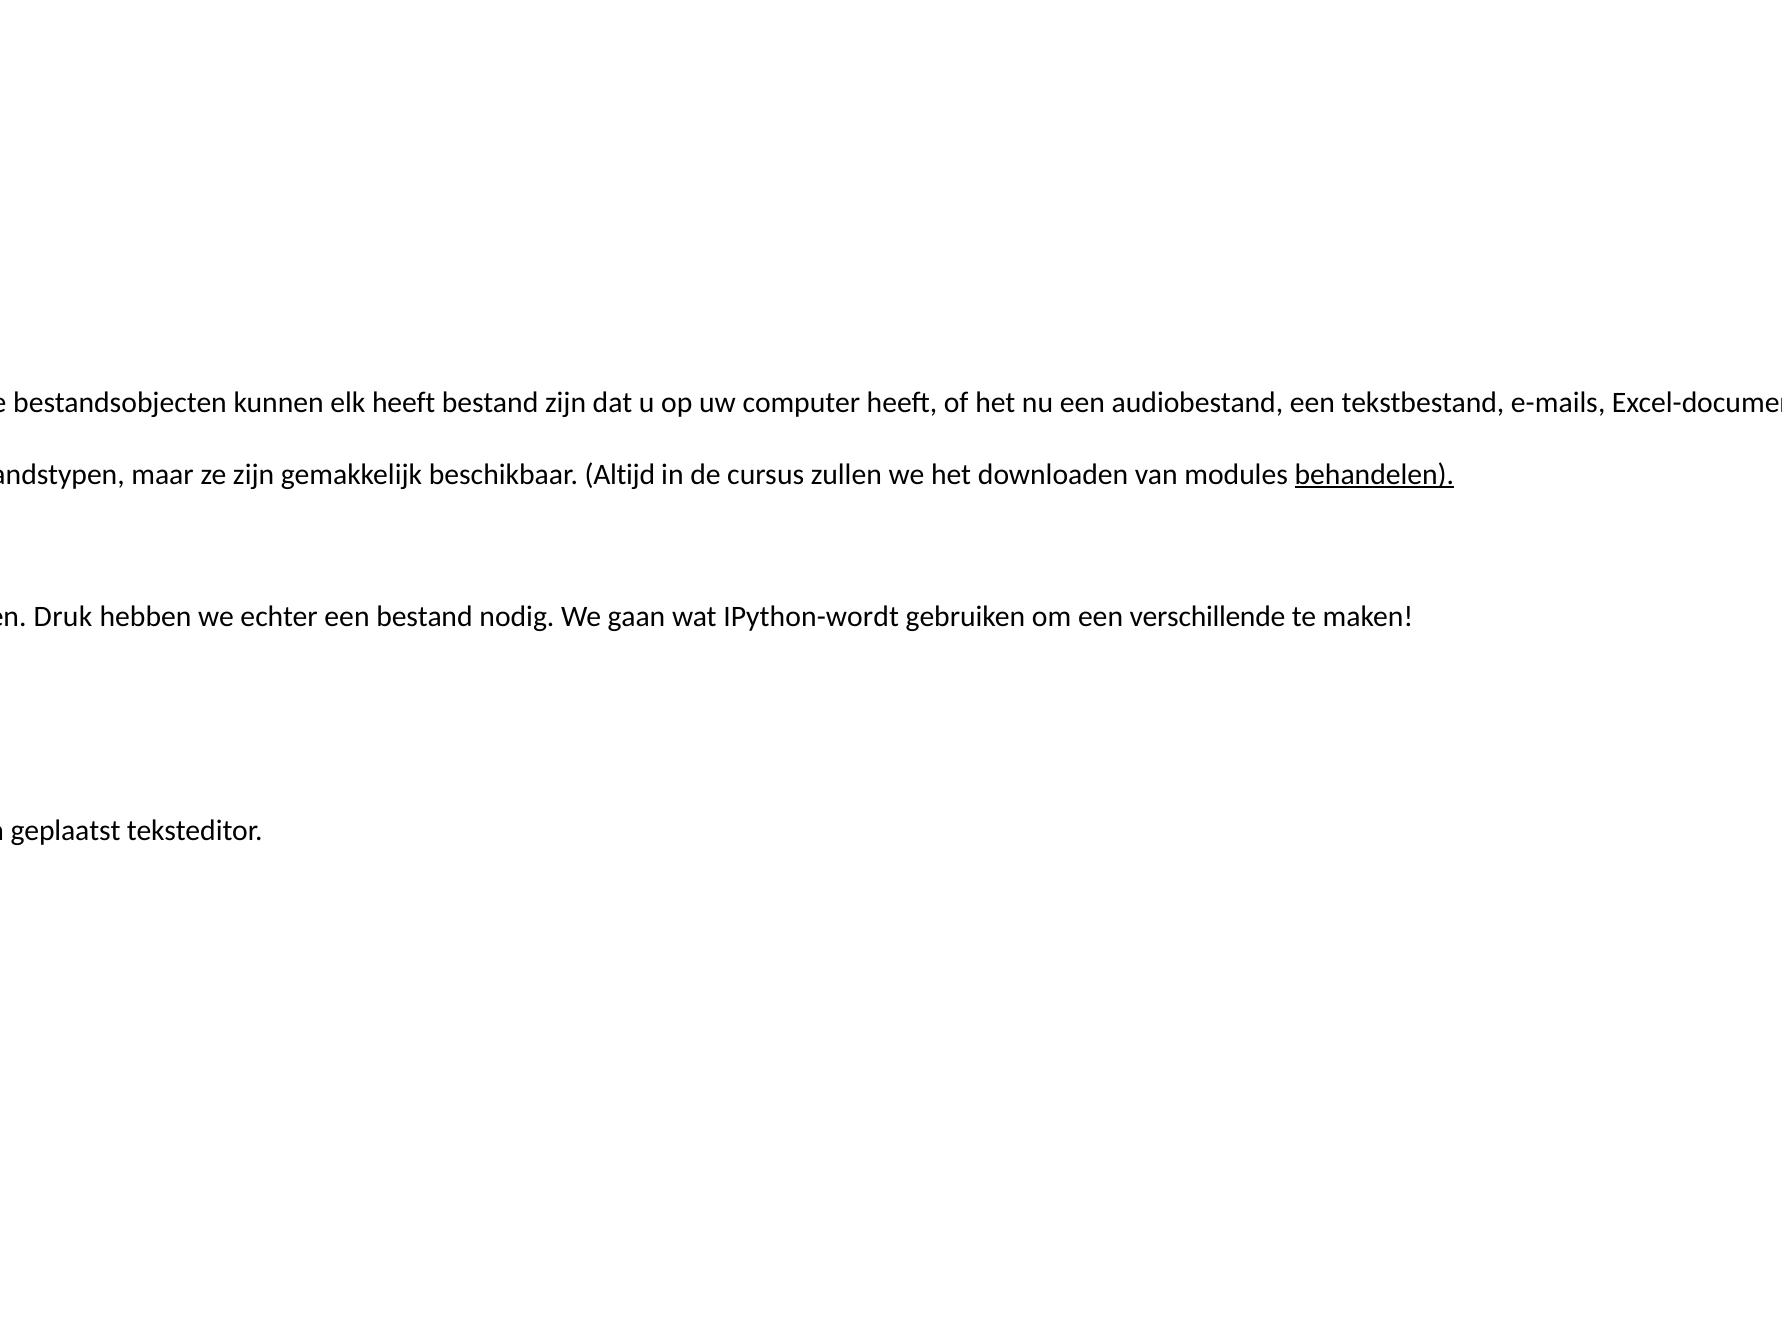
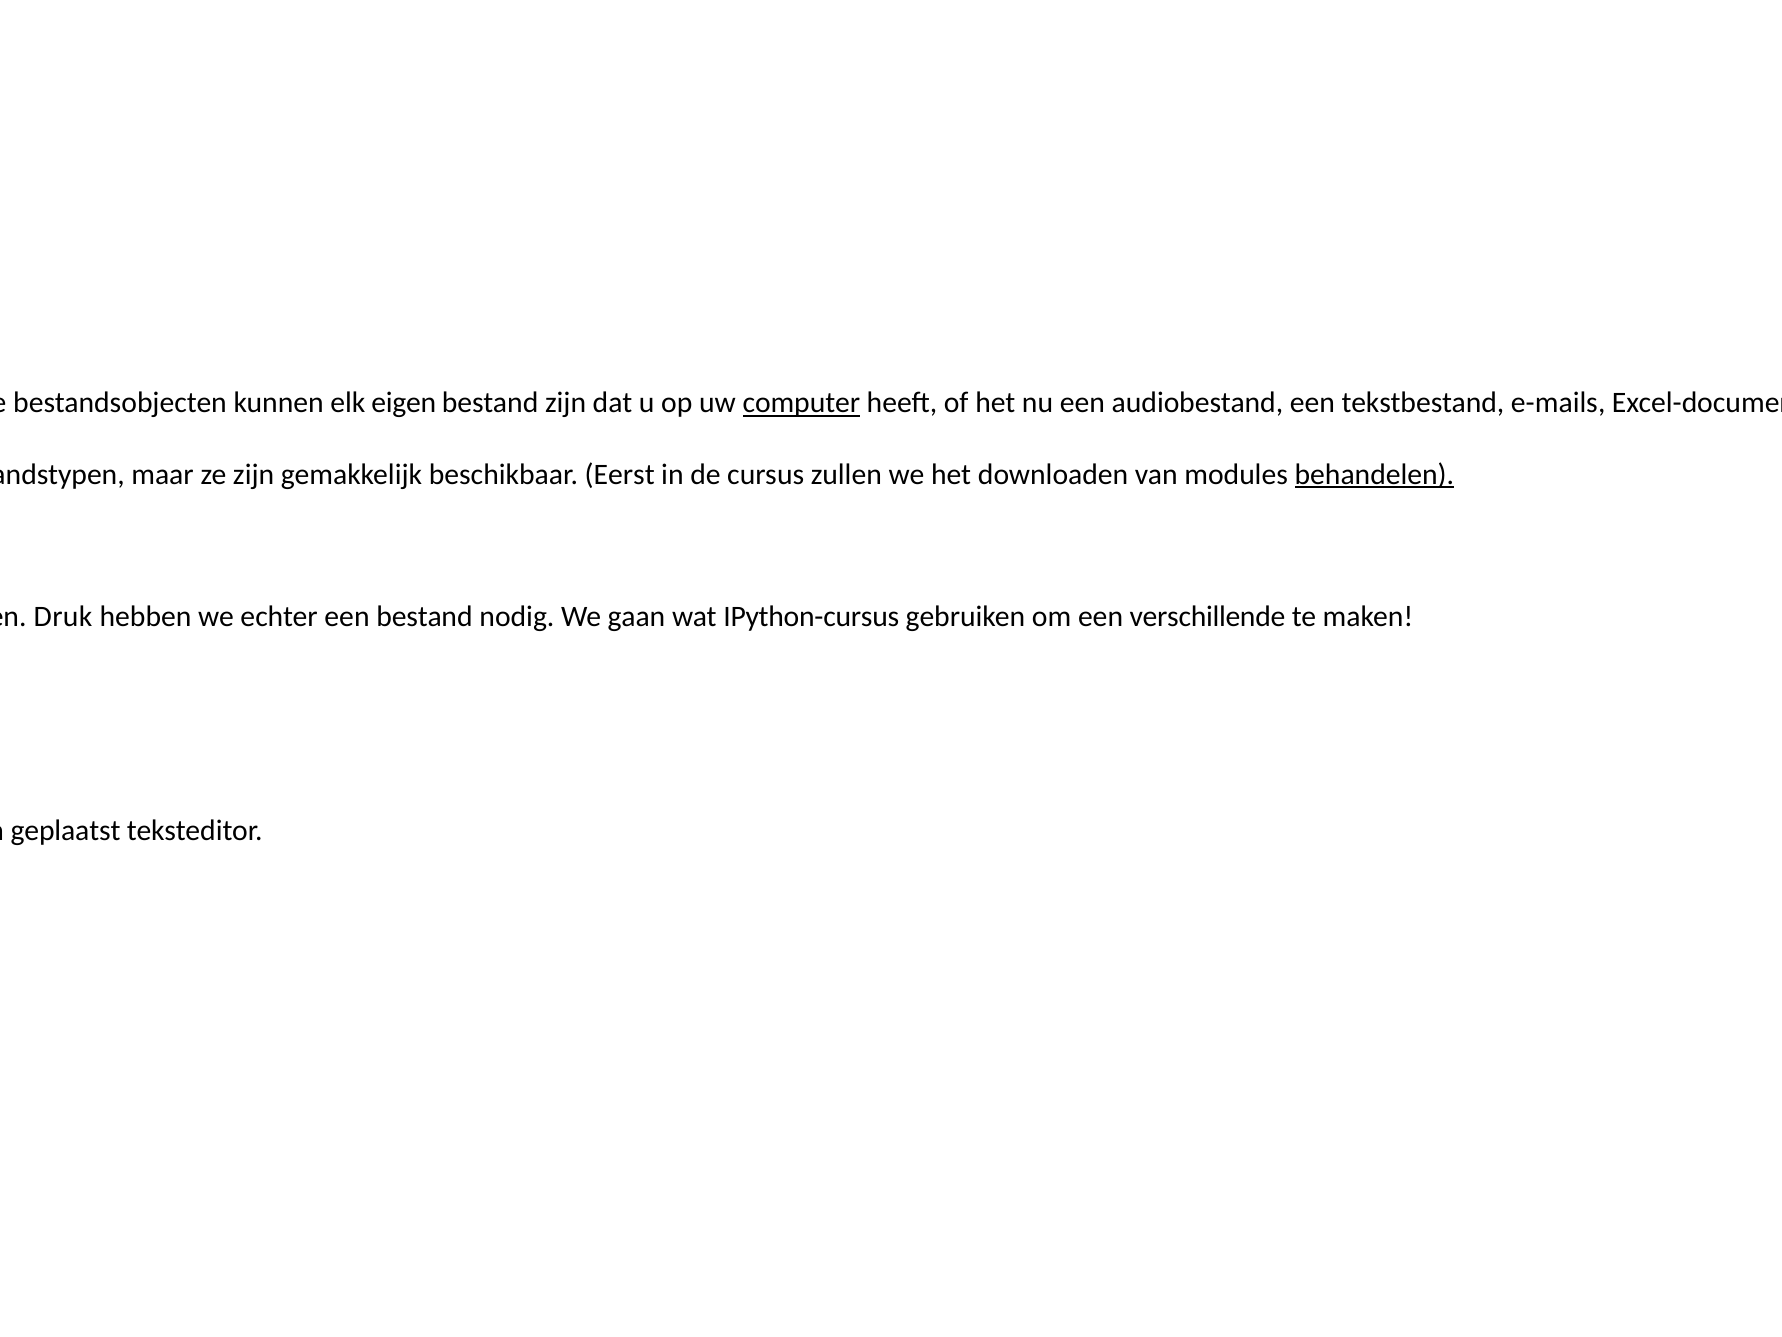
elk heeft: heeft -> eigen (404, 403)
computer underline: none -> present (801, 403)
Altijd: Altijd -> Eerst (620, 474)
IPython-wordt: IPython-wordt -> IPython-cursus (811, 617)
